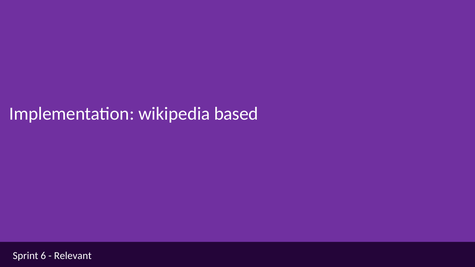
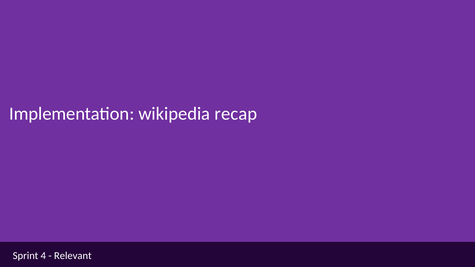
based: based -> recap (236, 114)
6: 6 -> 4 (43, 256)
